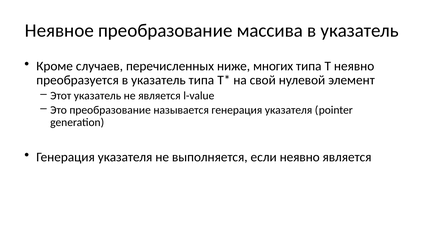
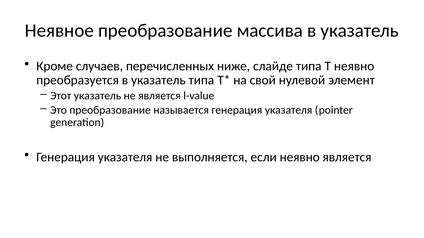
многих: многих -> слайде (273, 66)
